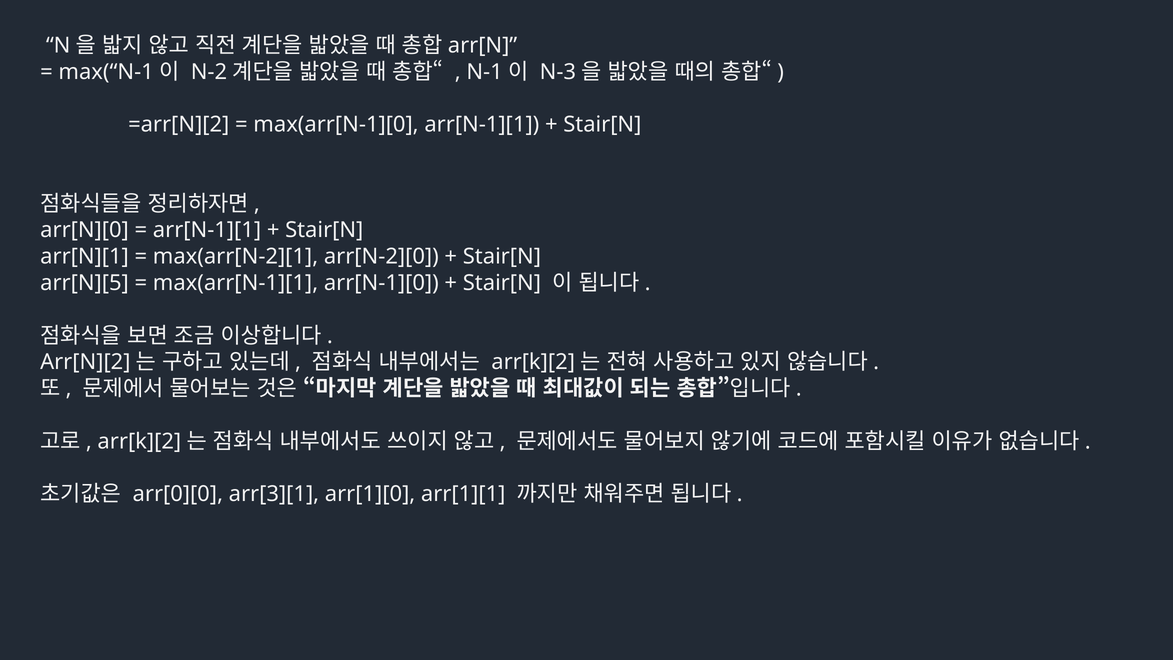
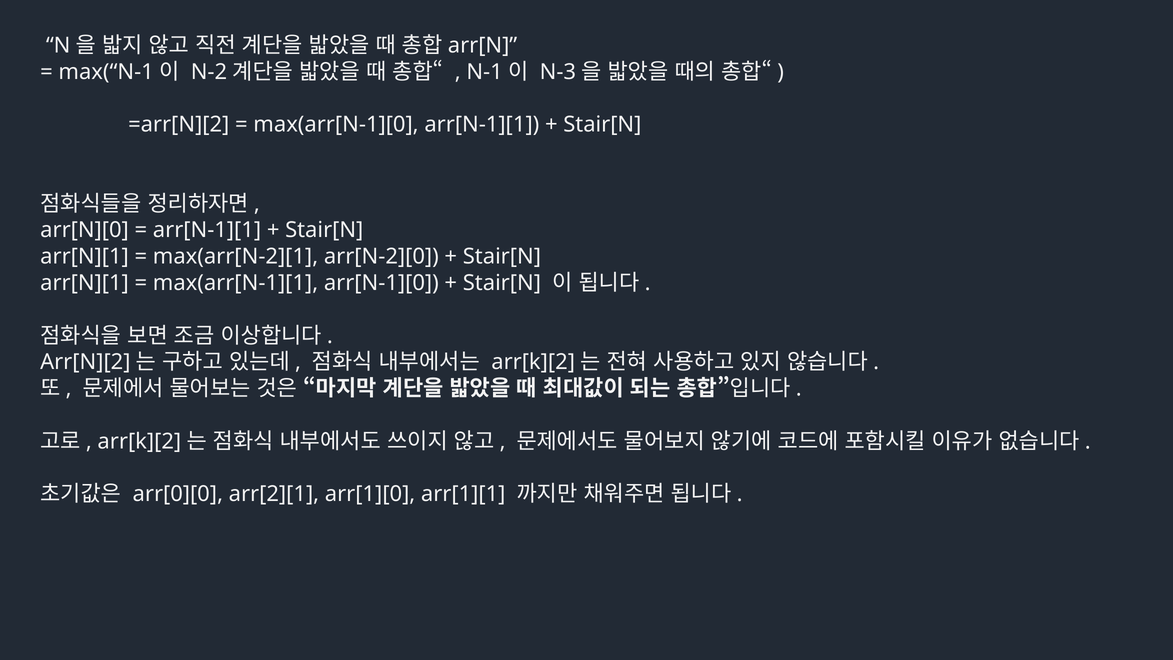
arr[N][5: arr[N][5 -> arr[N][1 (85, 283)
arr[3][1: arr[3][1 -> arr[2][1 (274, 494)
